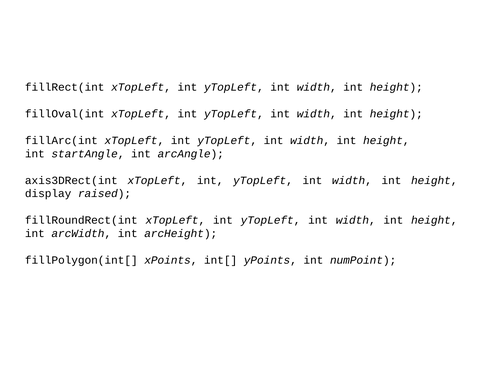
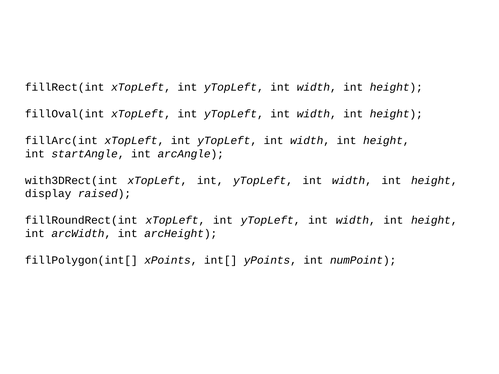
axis3DRect(int: axis3DRect(int -> with3DRect(int (71, 180)
